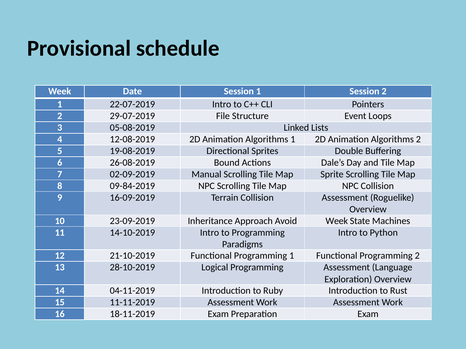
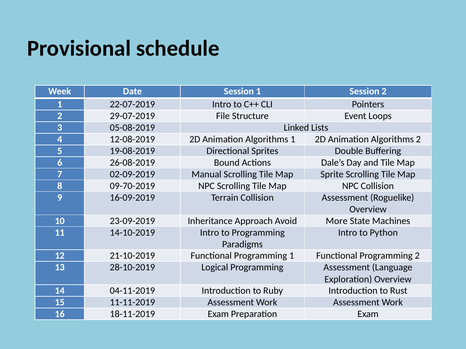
09-84-2019: 09-84-2019 -> 09-70-2019 (132, 186)
Avoid Week: Week -> More (337, 221)
